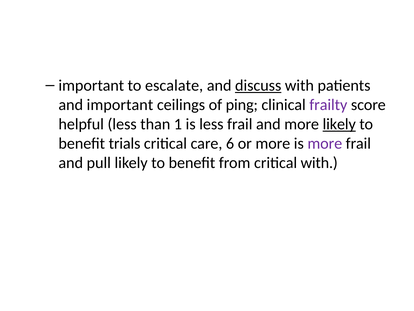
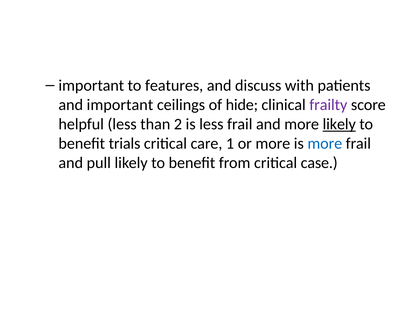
escalate: escalate -> features (174, 85)
discuss underline: present -> none (258, 85)
ping: ping -> hide (242, 105)
1: 1 -> 2 (178, 124)
6: 6 -> 1 (230, 143)
more colour: purple -> blue (325, 143)
critical with: with -> case (319, 163)
